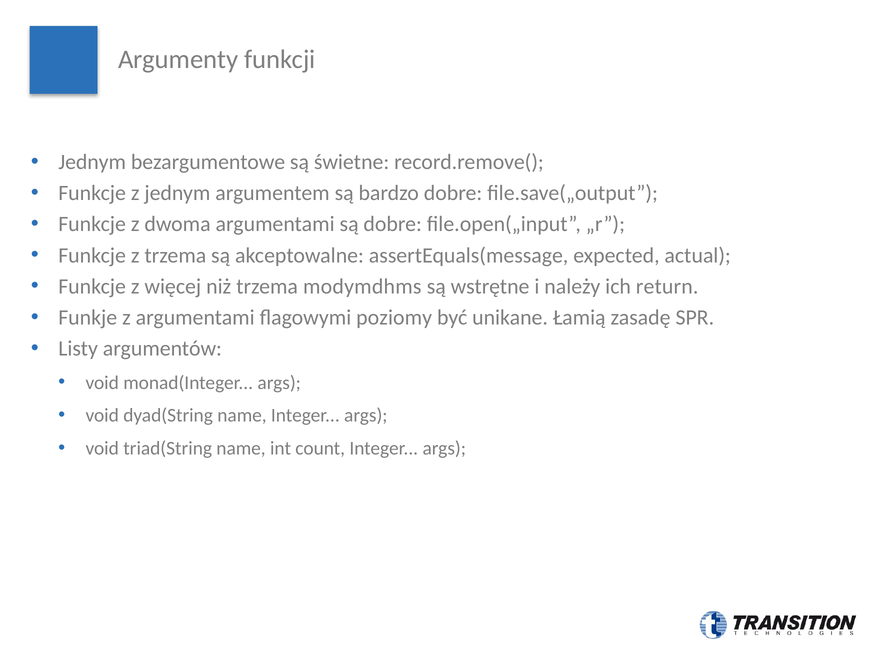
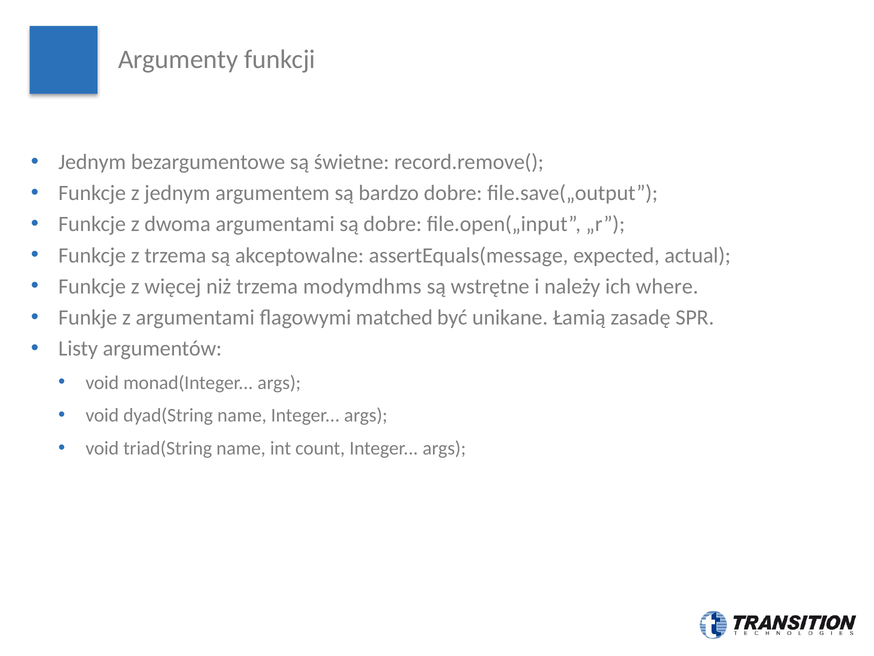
return: return -> where (667, 286)
poziomy: poziomy -> matched (394, 317)
